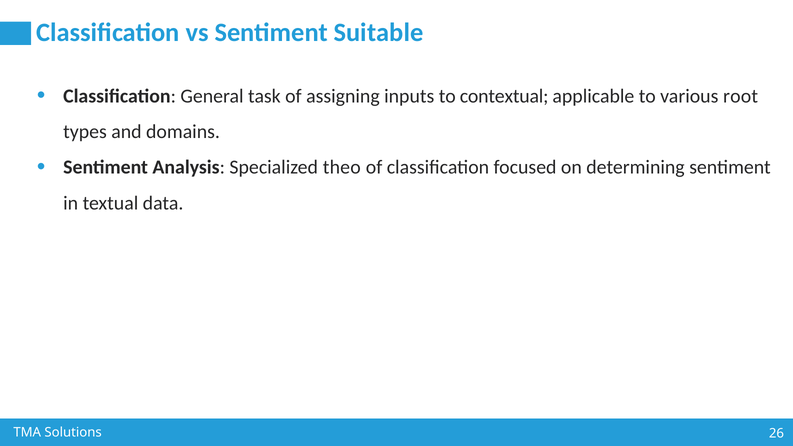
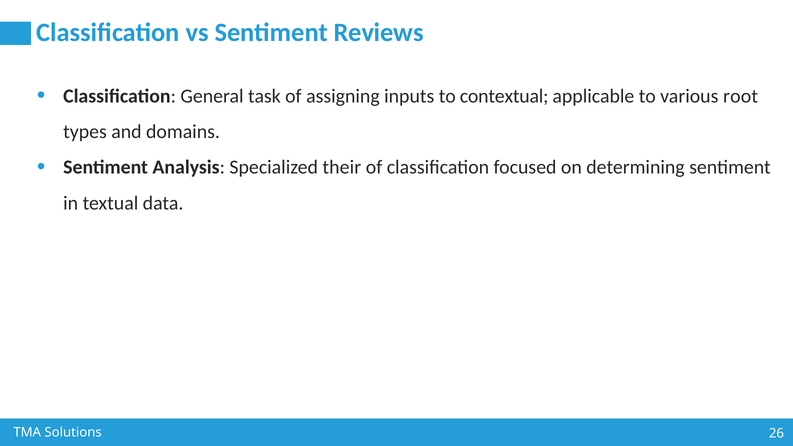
Suitable: Suitable -> Reviews (379, 33)
theo: theo -> their (342, 167)
